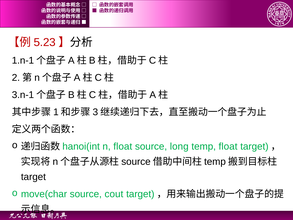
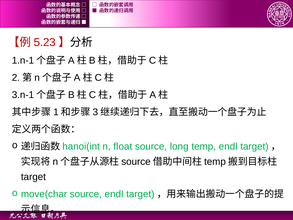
temp float: float -> endl (228, 146)
source cout: cout -> endl (114, 194)
